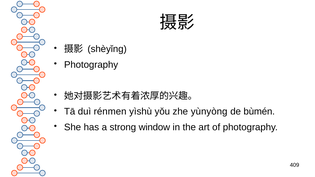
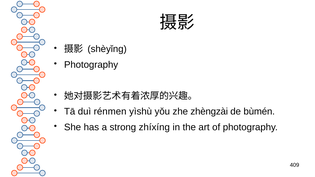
yùnyòng: yùnyòng -> zhèngzài (209, 112)
window: window -> zhíxíng (154, 127)
